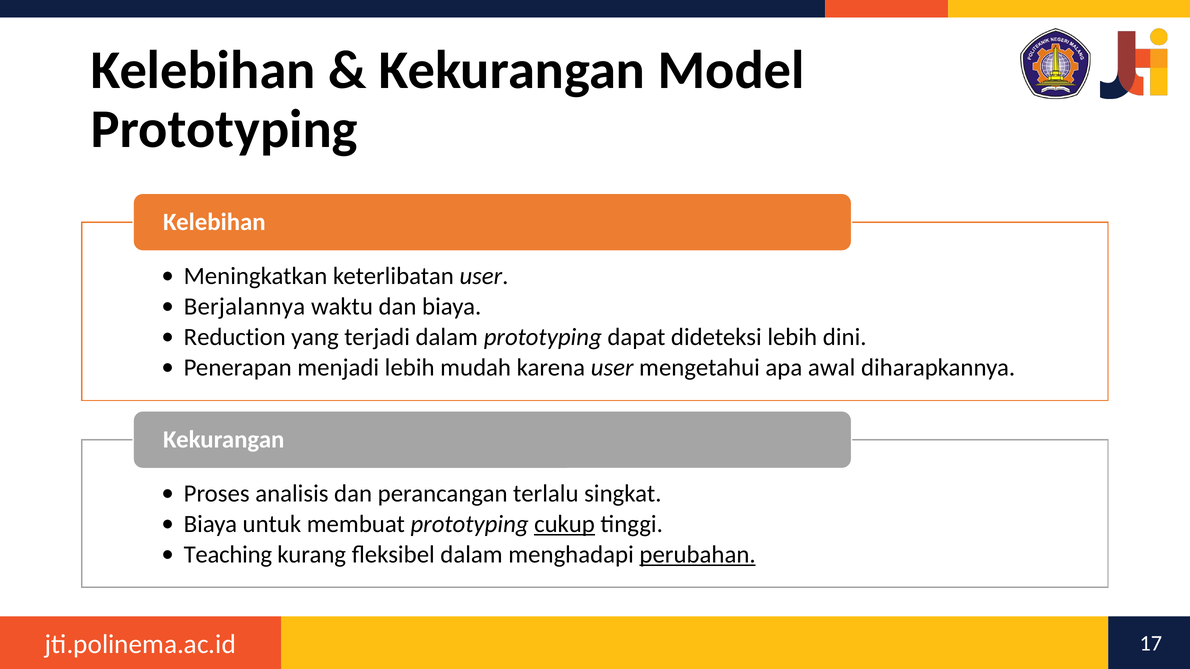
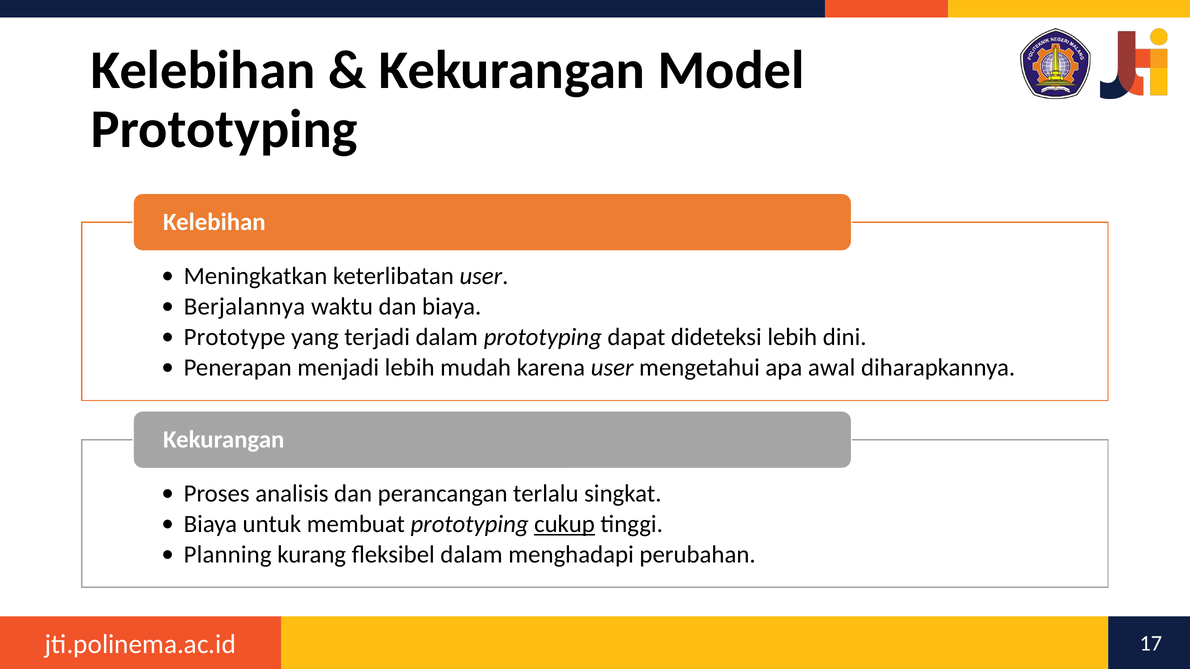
Reduction: Reduction -> Prototype (235, 337)
Teaching: Teaching -> Planning (228, 555)
perubahan underline: present -> none (698, 555)
